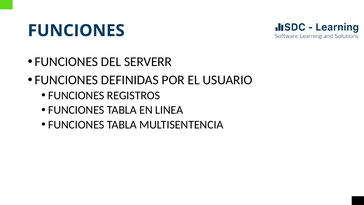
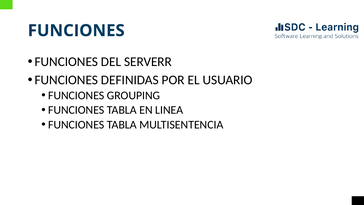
REGISTROS: REGISTROS -> GROUPING (134, 95)
